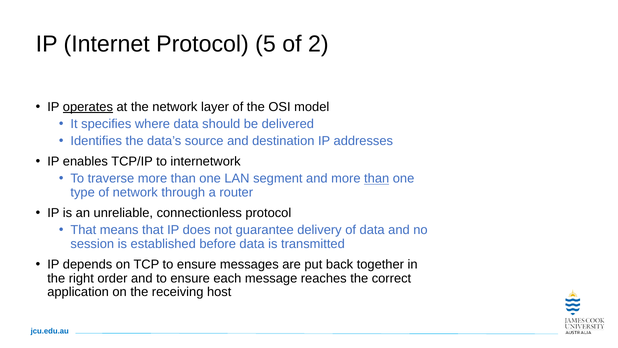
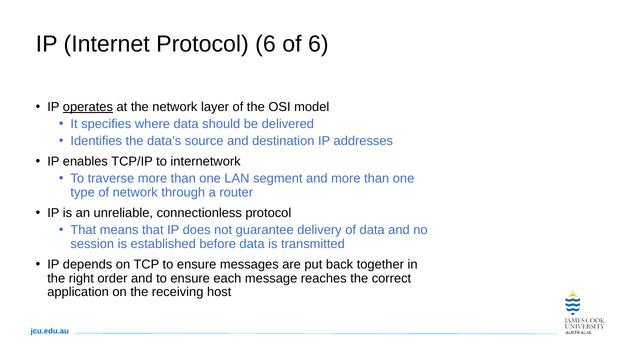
Protocol 5: 5 -> 6 (266, 44)
of 2: 2 -> 6 (318, 44)
than underline: present -> none (377, 178)
